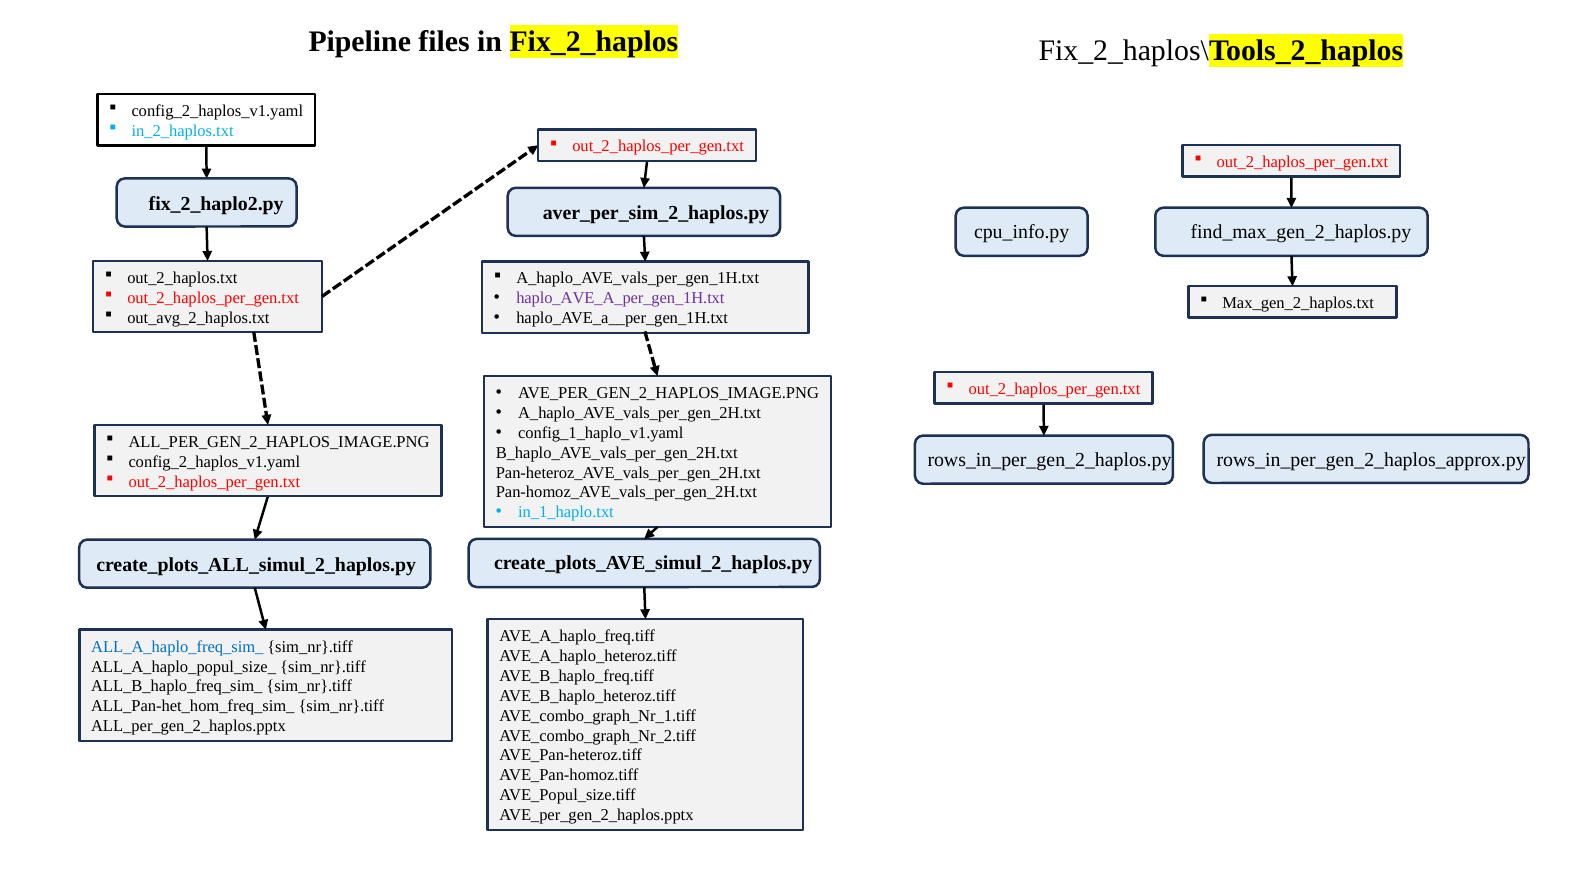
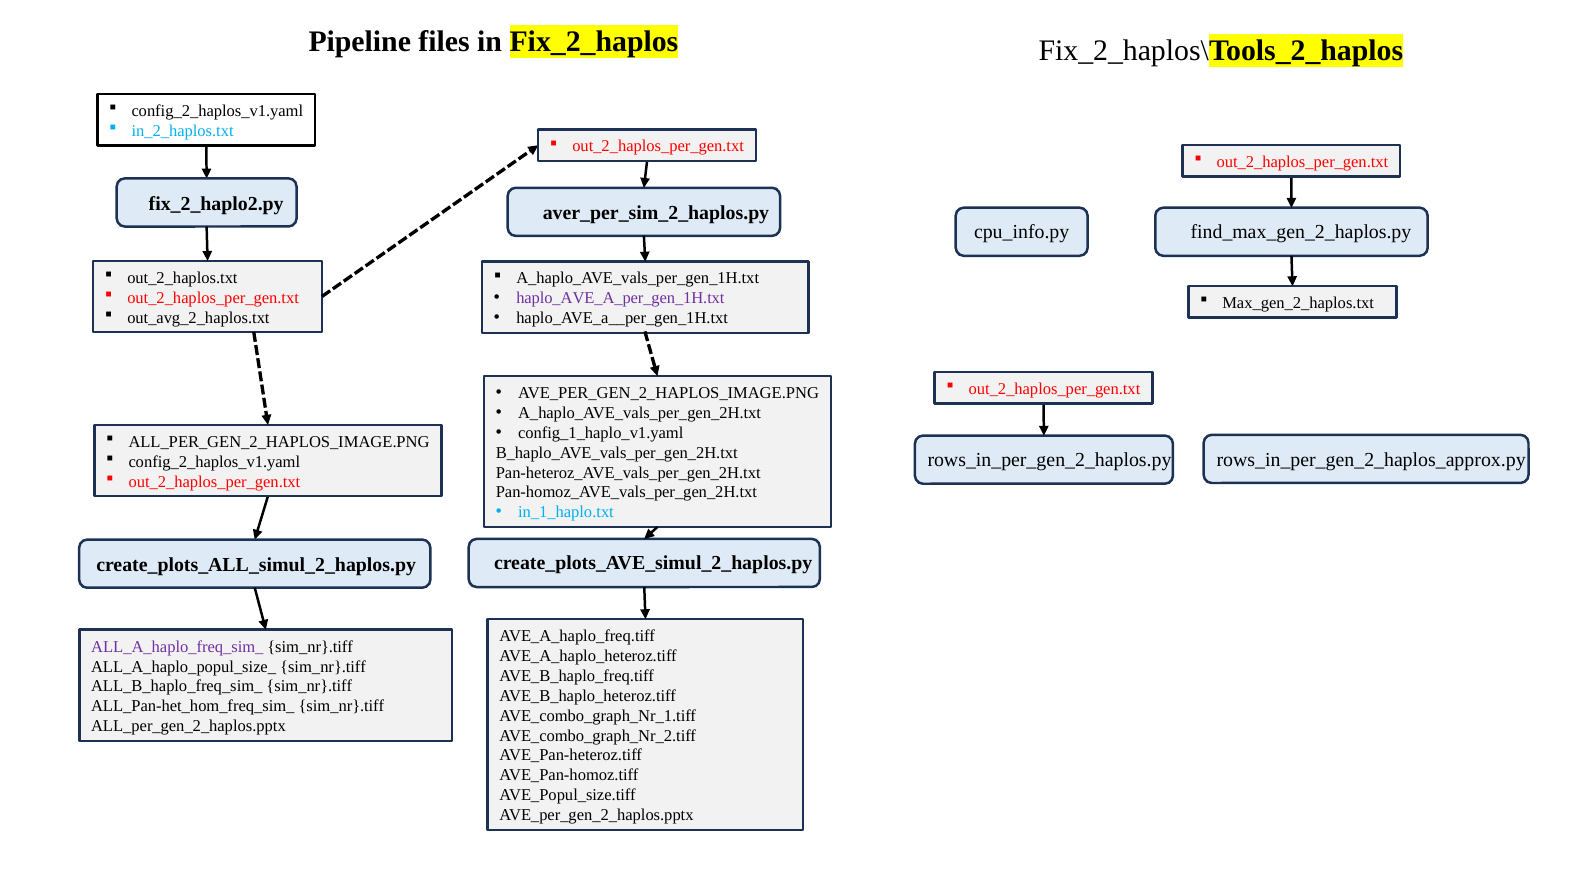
ALL_A_haplo_freq_sim_ colour: blue -> purple (177, 647)
